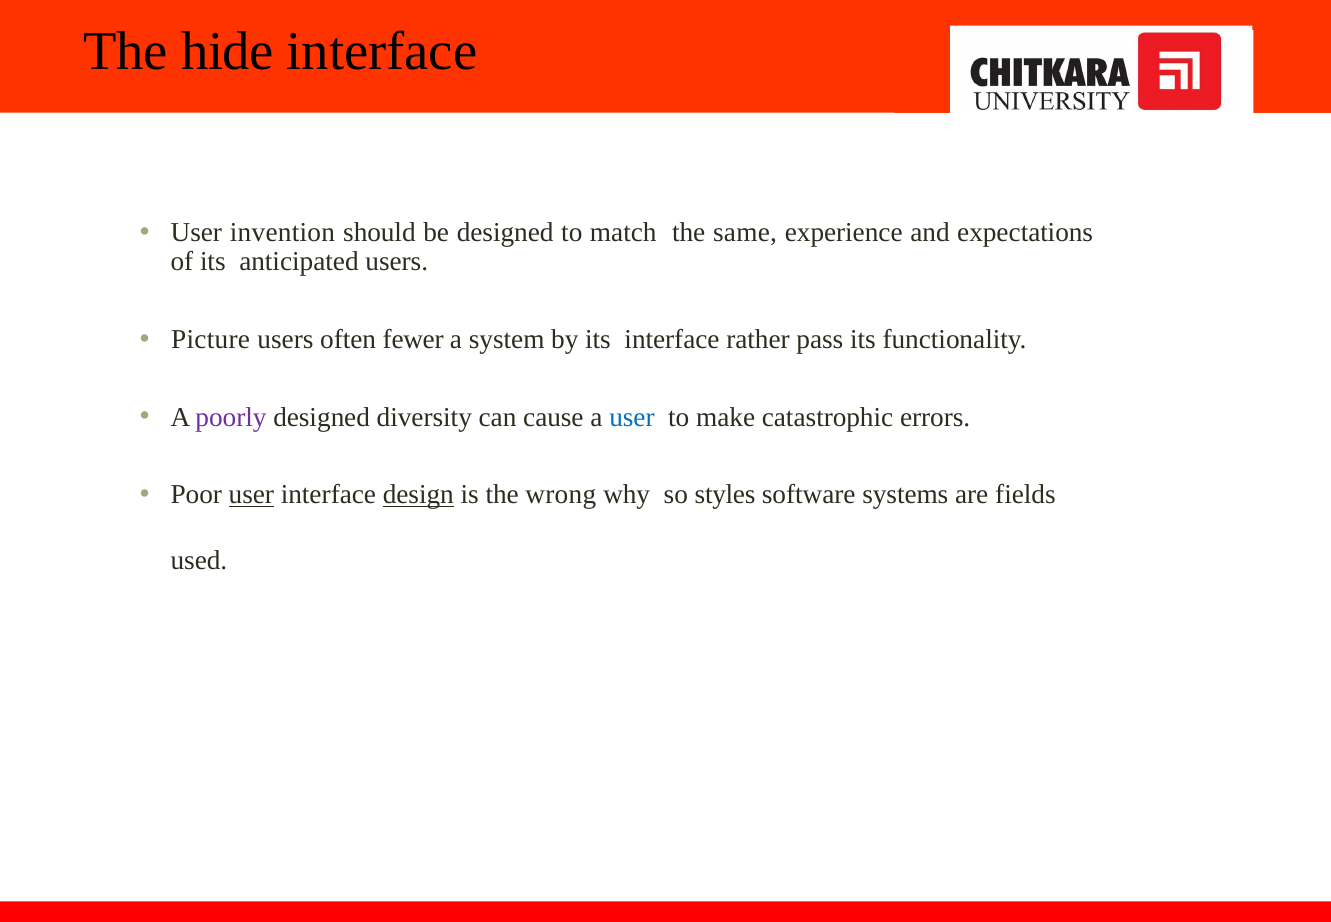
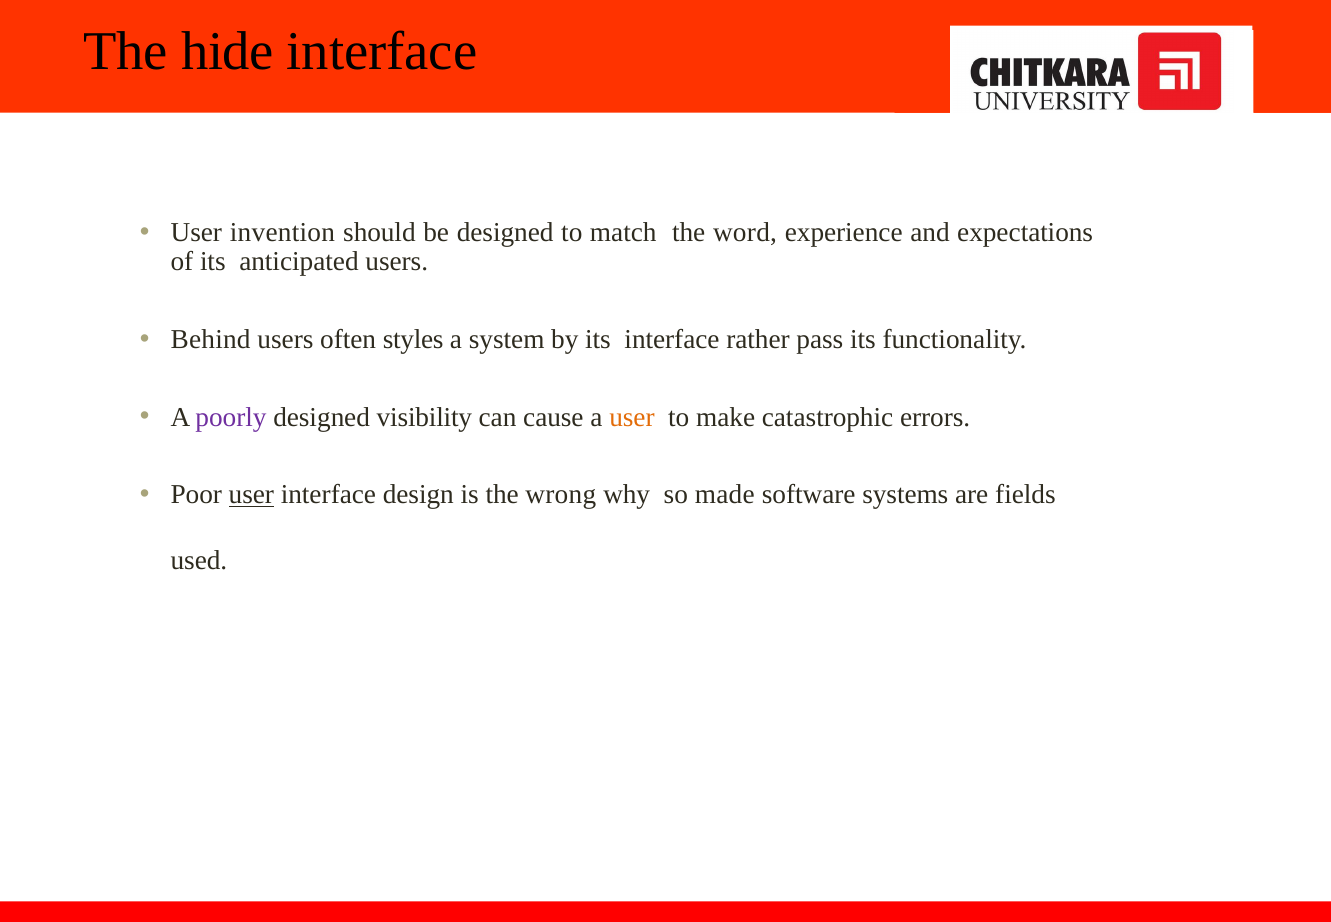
same: same -> word (745, 232)
Picture: Picture -> Behind (211, 340)
fewer: fewer -> styles (413, 340)
diversity: diversity -> visibility (424, 417)
user colour: blue -> orange (632, 417)
design underline: present -> none (418, 495)
styles: styles -> made (725, 495)
